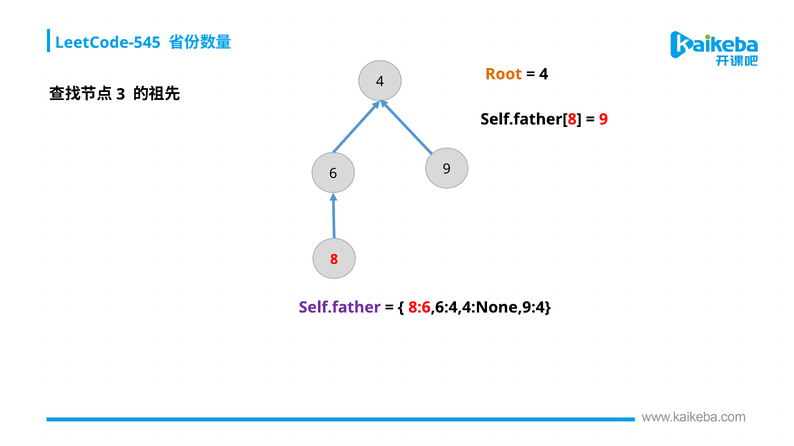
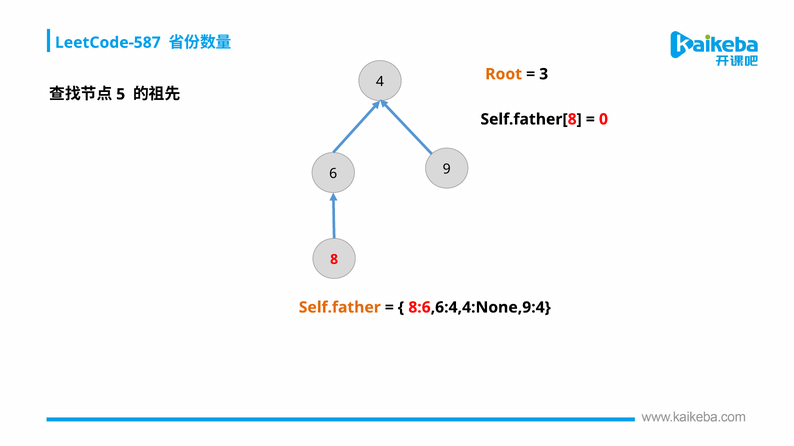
LeetCode-545: LeetCode-545 -> LeetCode-587 (108, 43)
4: 4 -> 3 (544, 74)
3: 3 -> 5 (121, 94)
9: 9 -> 0 (603, 119)
Self.father colour: purple -> orange (340, 308)
